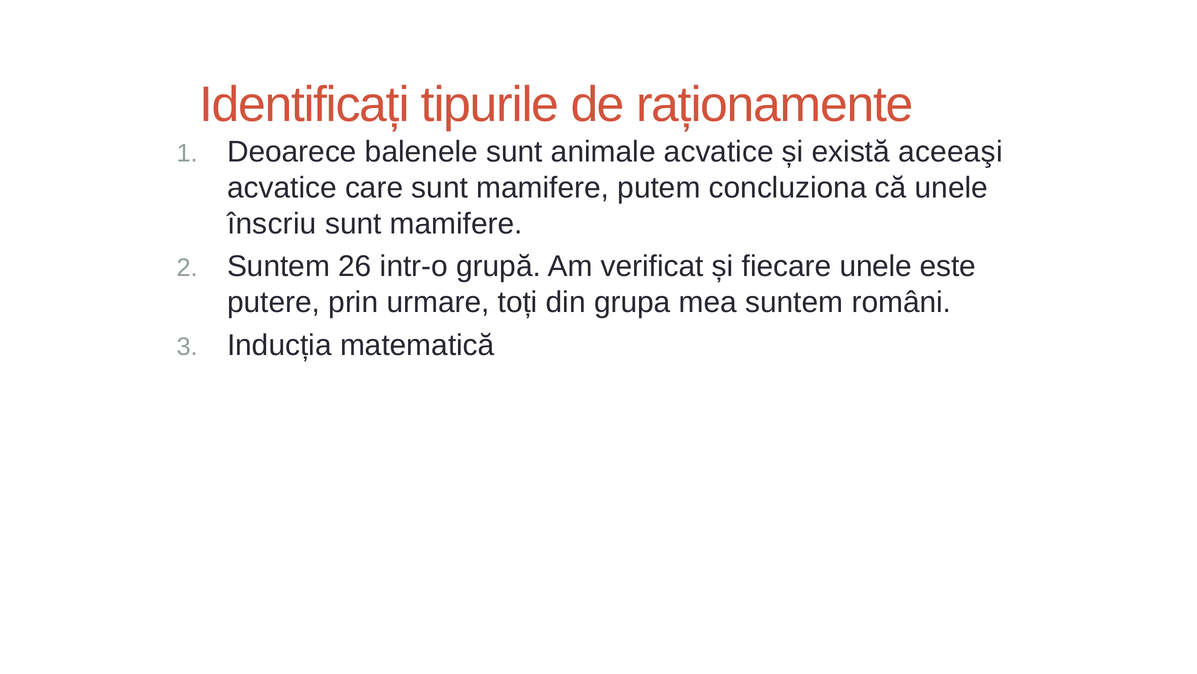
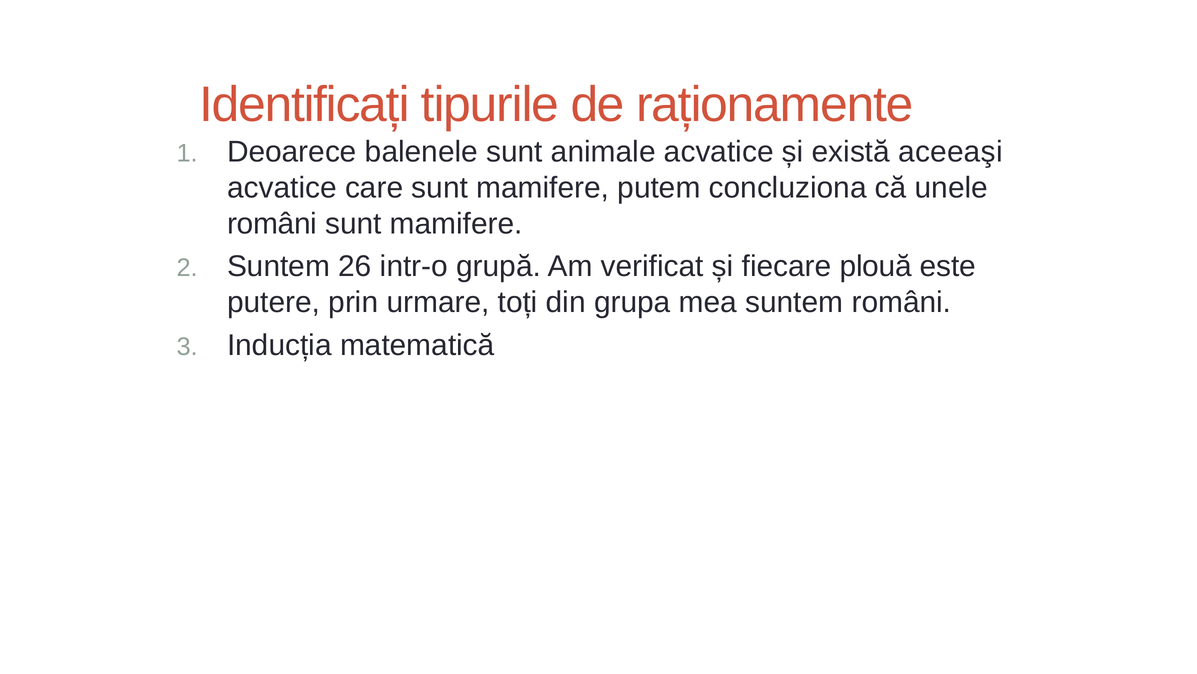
înscriu: înscriu -> români (272, 224)
fiecare unele: unele -> plouă (876, 266)
